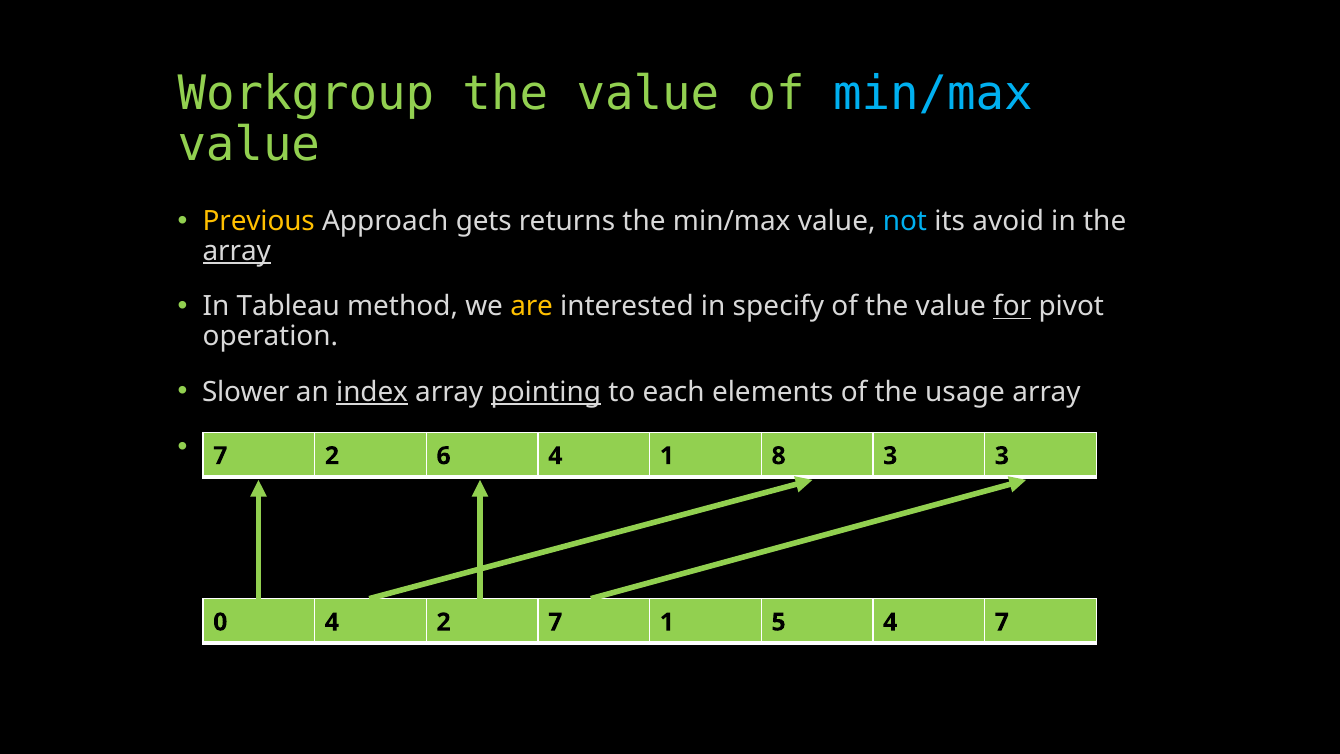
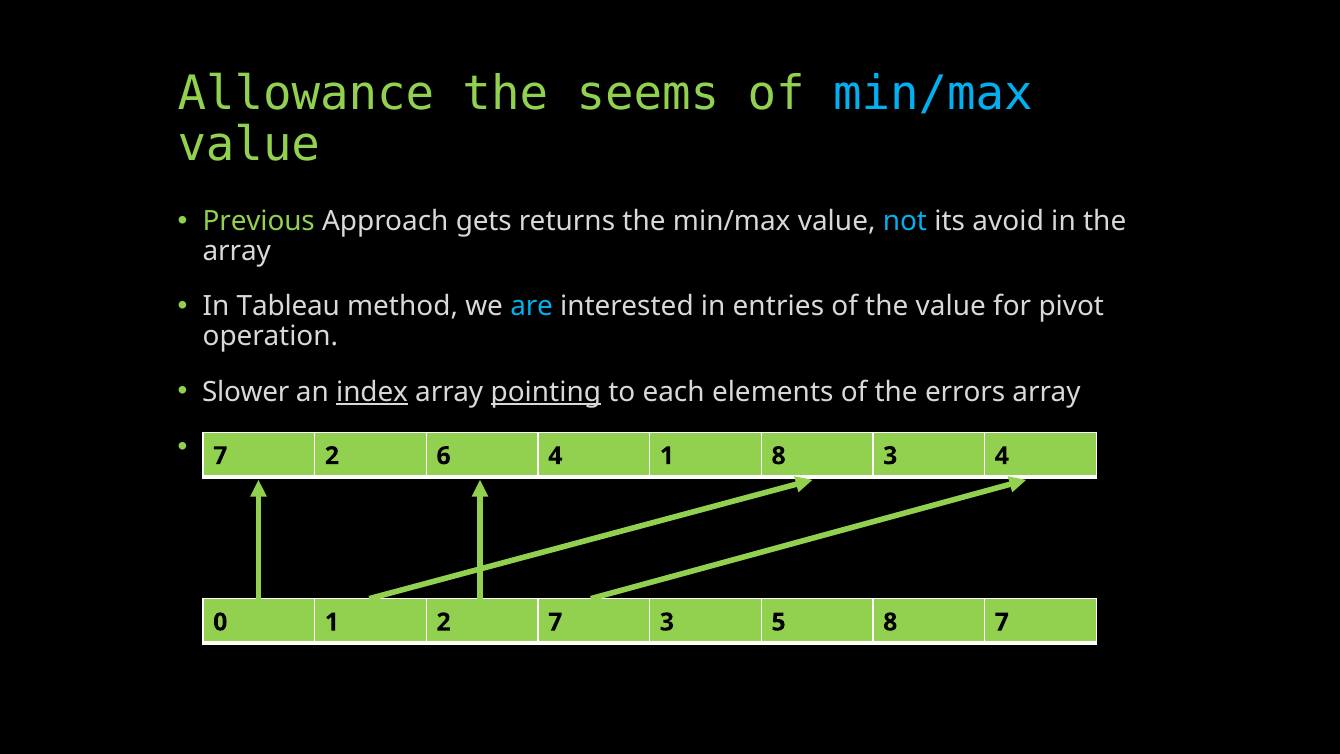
Workgroup: Workgroup -> Allowance (306, 94)
value: value -> seems (648, 94)
Previous colour: yellow -> light green (259, 221)
array underline: present -> none (237, 251)
are colour: yellow -> light blue (532, 306)
specify: specify -> entries (778, 306)
for underline: present -> none (1012, 306)
usage: usage -> errors (965, 392)
3: 3 -> 4 (1002, 456)
0 4: 4 -> 1 (332, 622)
7 1: 1 -> 3 (667, 622)
5 4: 4 -> 8 (890, 622)
